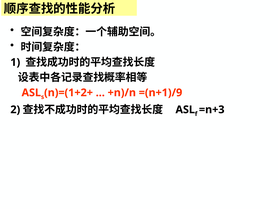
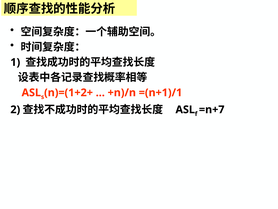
=(n+1)/9: =(n+1)/9 -> =(n+1)/1 (160, 92)
=n+3: =n+3 -> =n+7 (212, 109)
